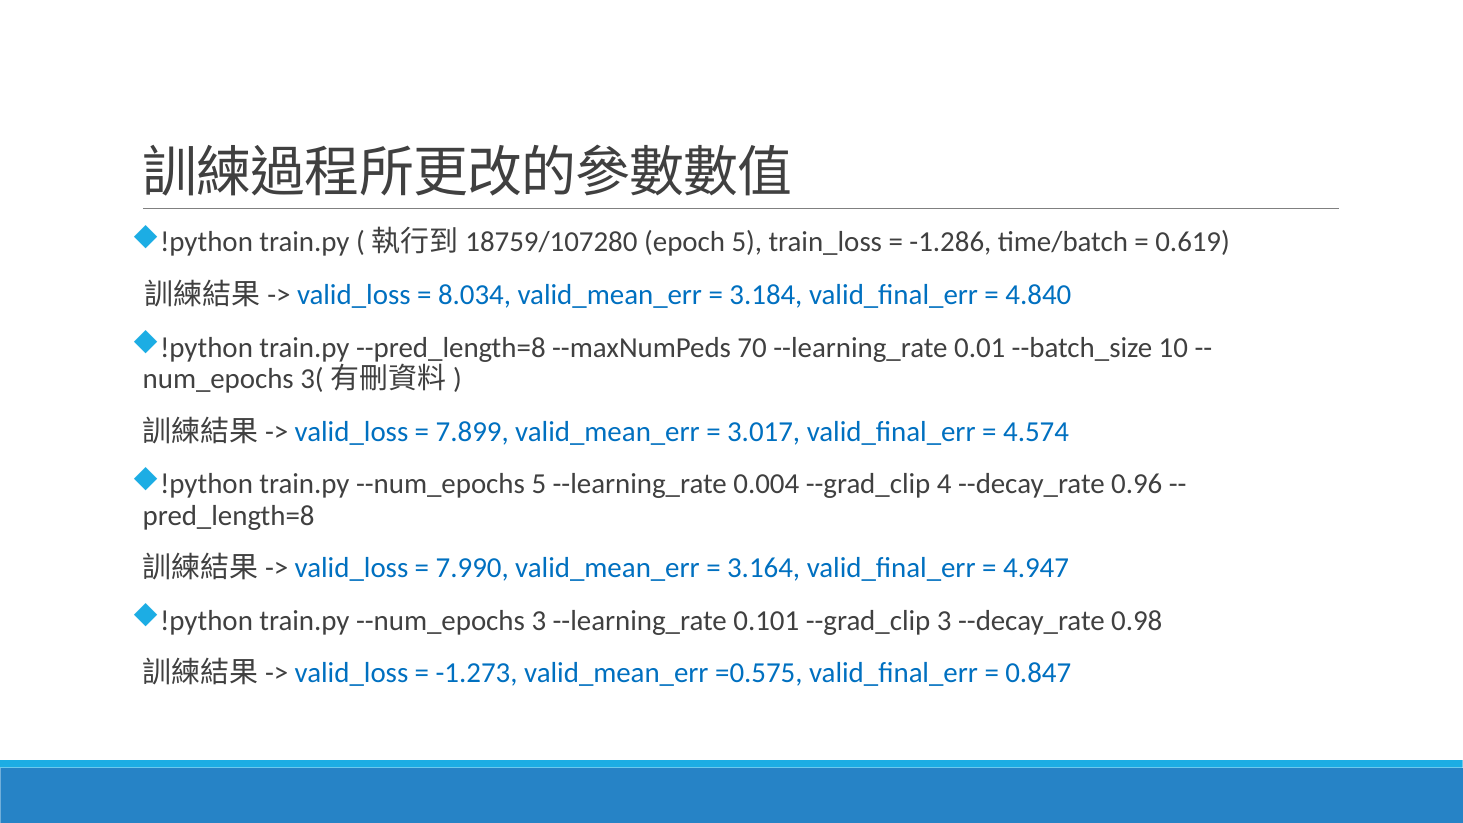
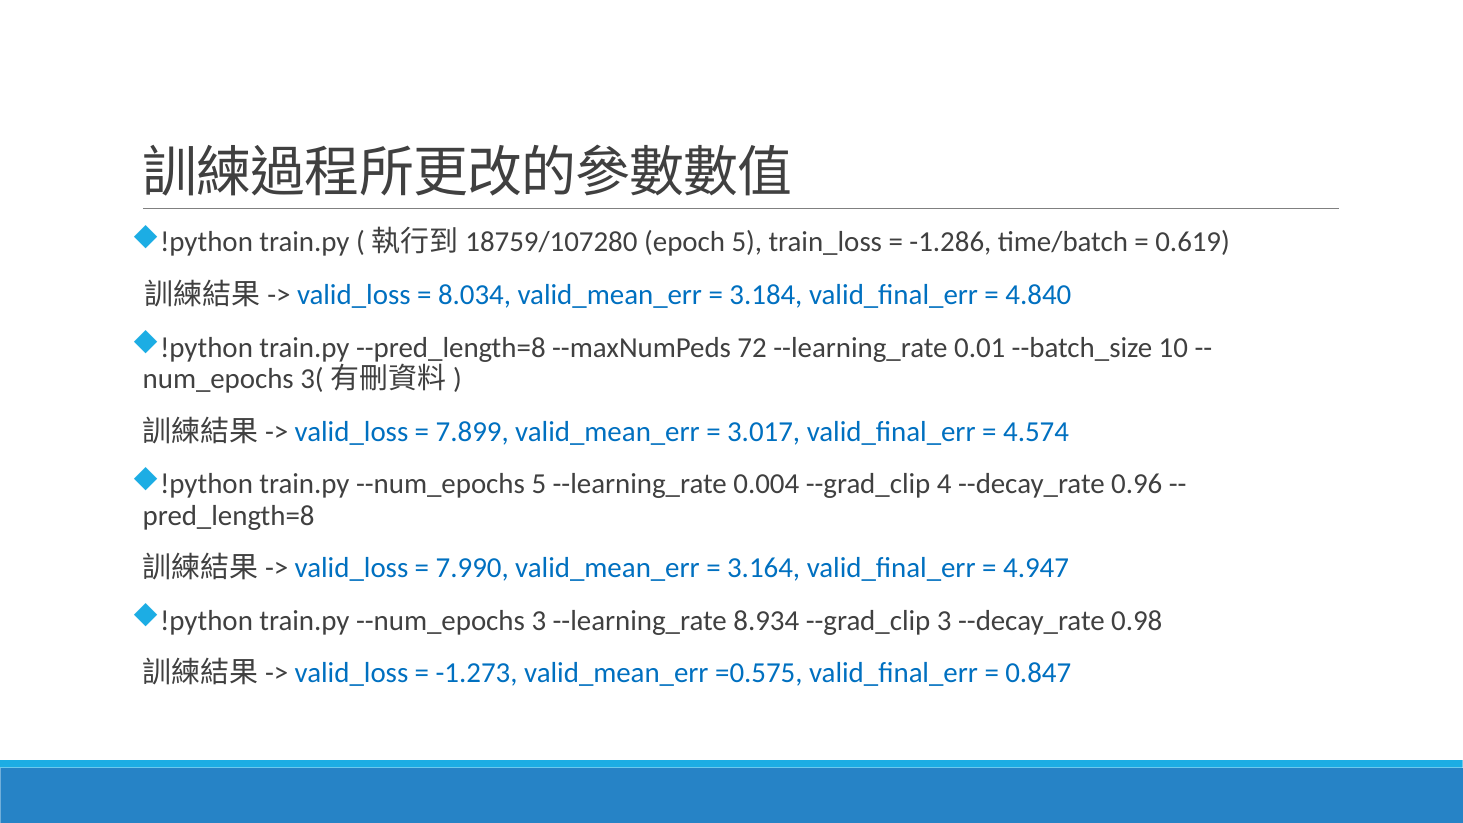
70: 70 -> 72 (752, 348)
0.101: 0.101 -> 8.934 (766, 621)
